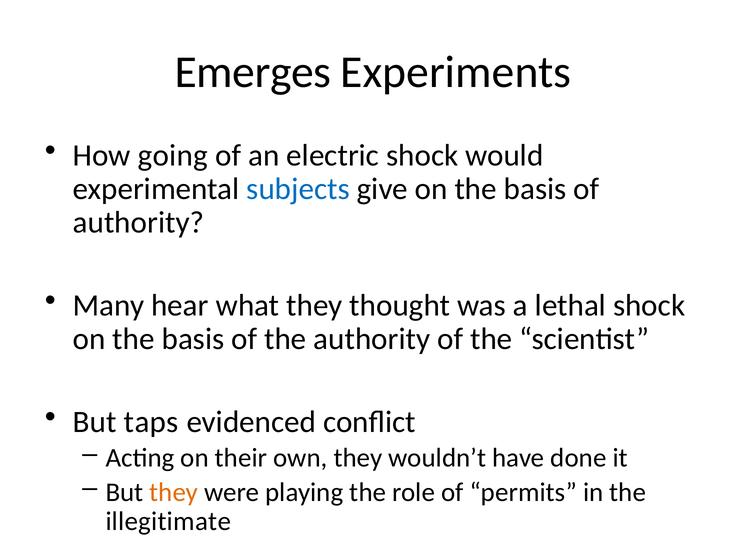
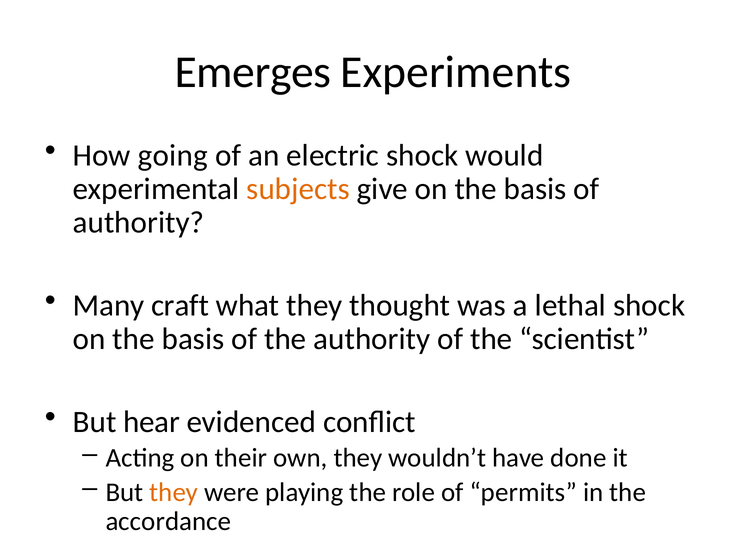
subjects colour: blue -> orange (298, 189)
hear: hear -> craft (180, 305)
taps: taps -> hear (152, 422)
illegitimate: illegitimate -> accordance (168, 521)
